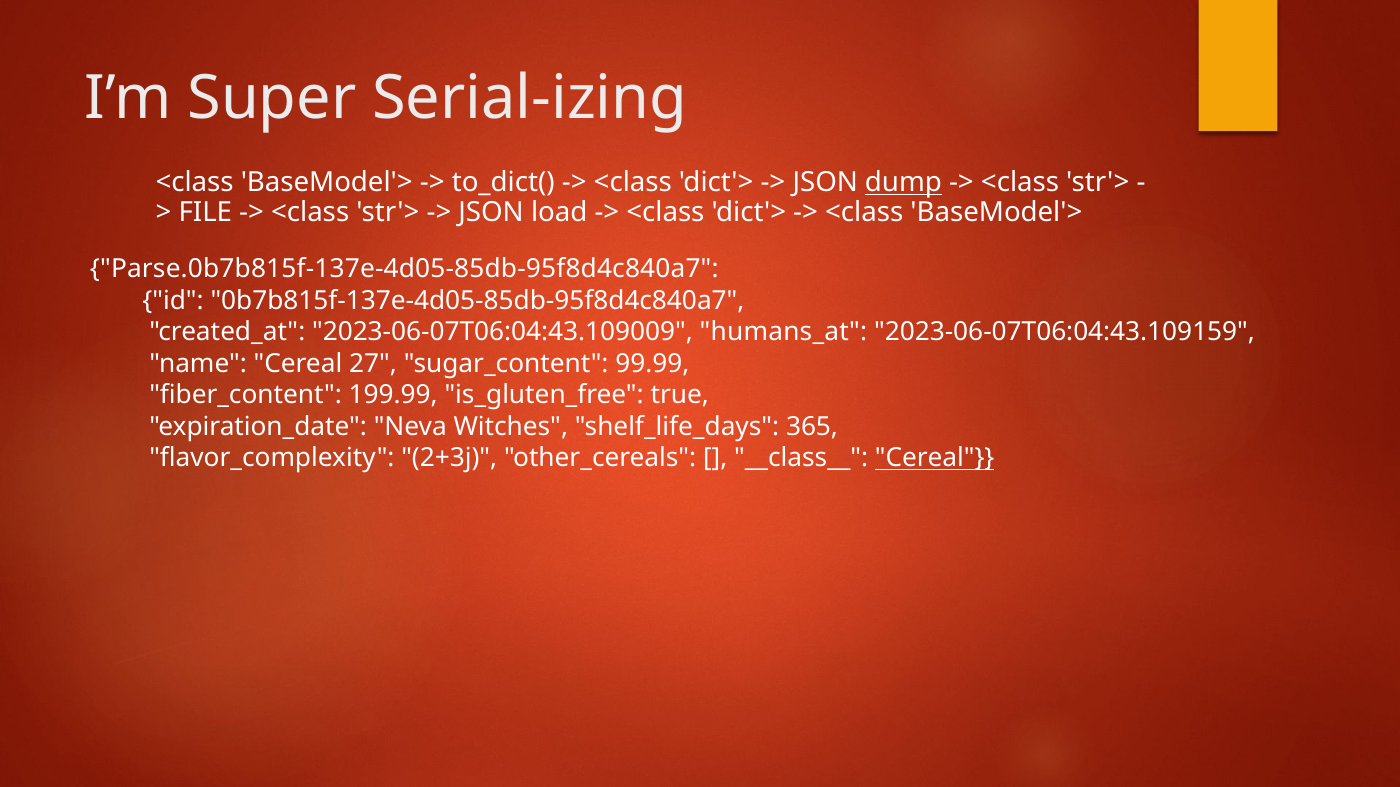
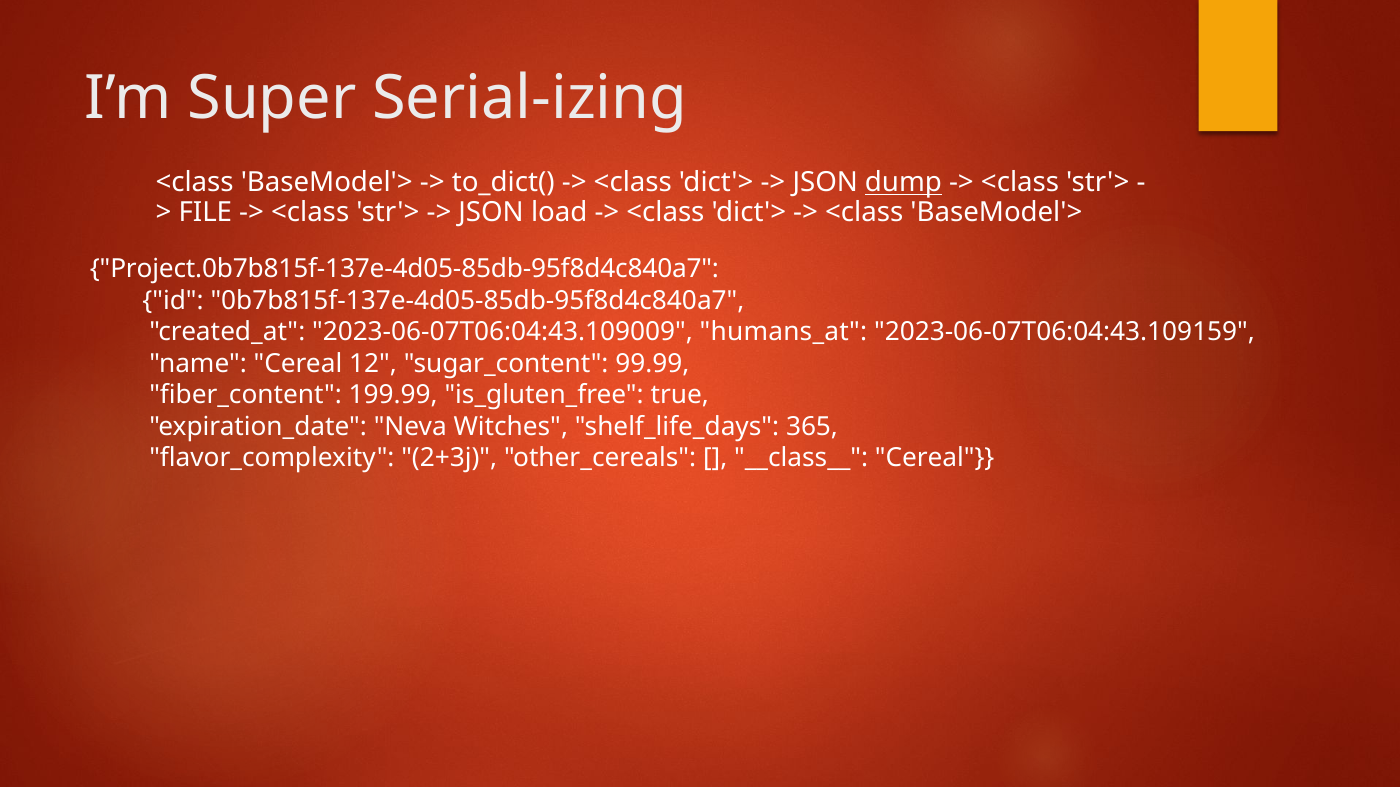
Parse.0b7b815f-137e-4d05-85db-95f8d4c840a7: Parse.0b7b815f-137e-4d05-85db-95f8d4c840a7 -> Project.0b7b815f-137e-4d05-85db-95f8d4c840a7 (404, 270)
27: 27 -> 12 (373, 364)
Cereal underline: present -> none (935, 458)
